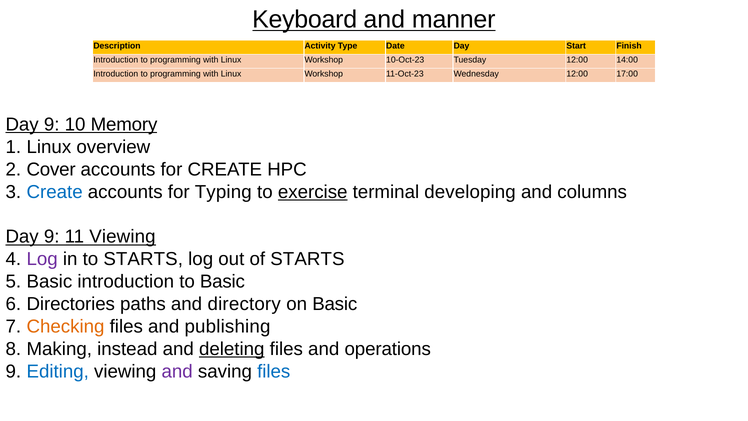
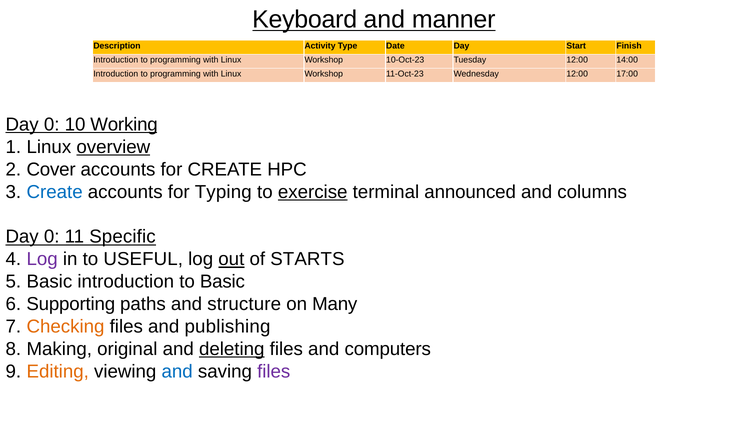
9: 9 -> 0 (52, 124)
Memory: Memory -> Working (124, 124)
overview underline: none -> present (113, 147)
developing: developing -> announced (470, 192)
9: 9 -> 0 (52, 237)
11 Viewing: Viewing -> Specific (122, 237)
to STARTS: STARTS -> USEFUL (143, 259)
out underline: none -> present (231, 259)
Directories: Directories -> Supporting (71, 304)
directory: directory -> structure (244, 304)
on Basic: Basic -> Many (335, 304)
instead: instead -> original (127, 349)
operations: operations -> computers (388, 349)
Editing colour: blue -> orange (58, 371)
and colour: purple -> blue (177, 371)
files colour: blue -> purple (274, 371)
